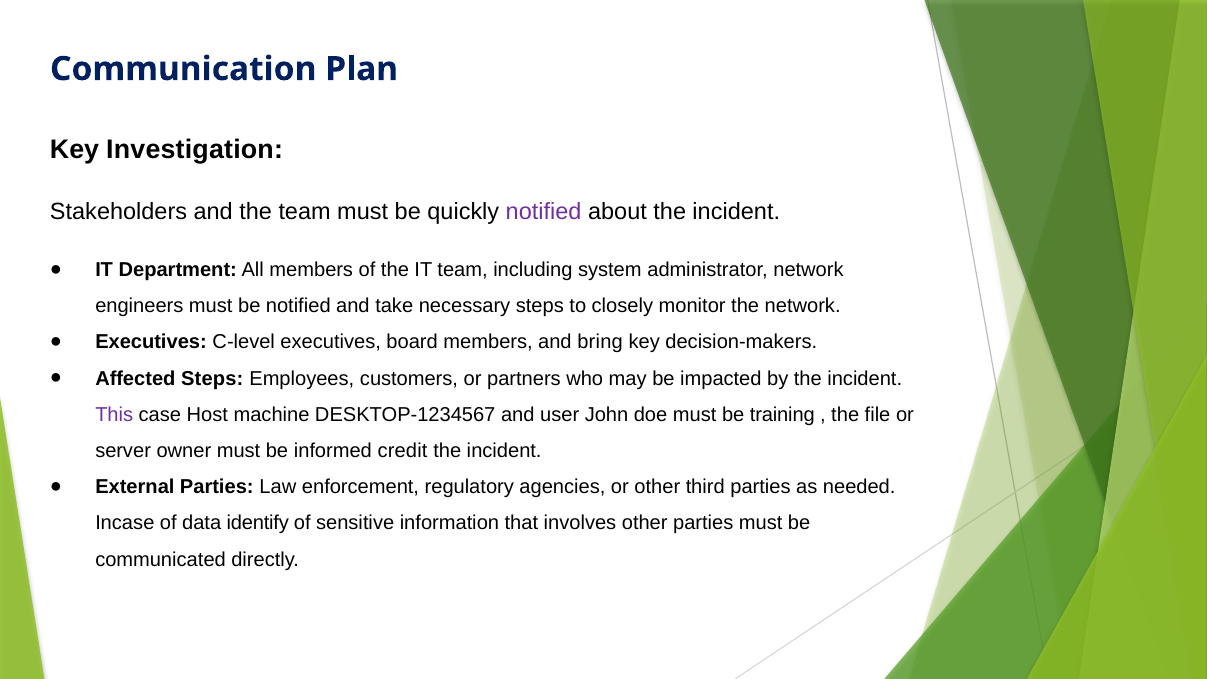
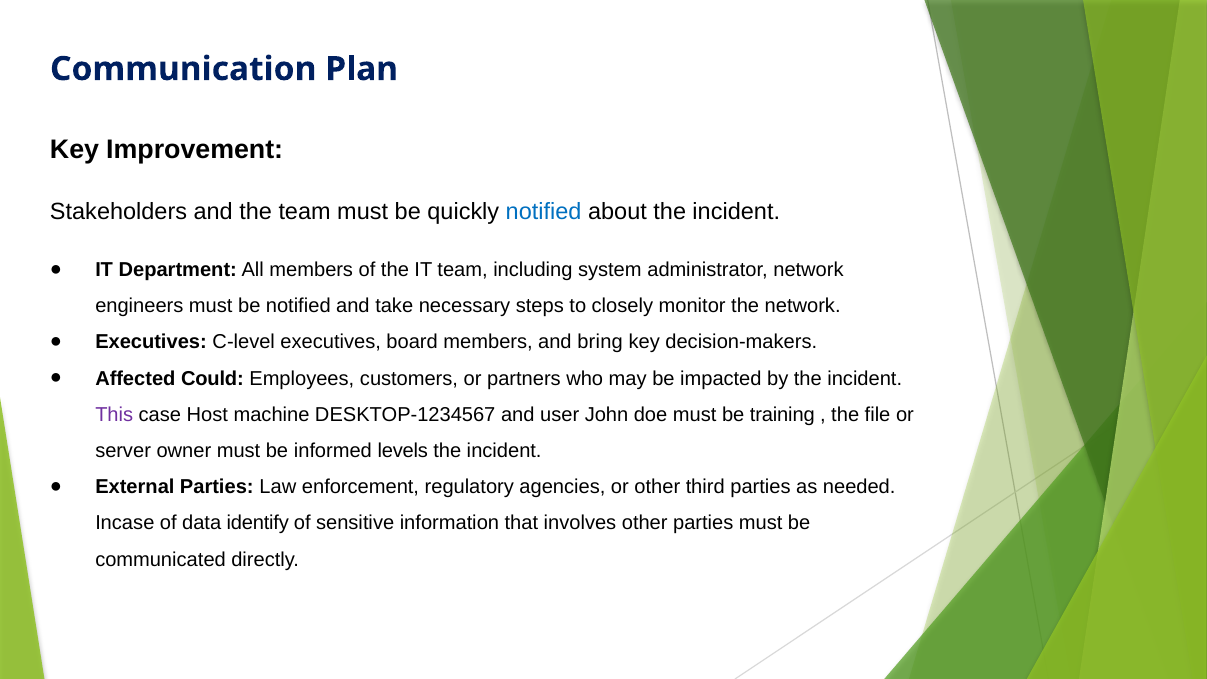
Investigation: Investigation -> Improvement (195, 150)
notified colour: purple -> blue (544, 212)
Affected Steps: Steps -> Could (212, 378)
credit: credit -> levels (403, 451)
